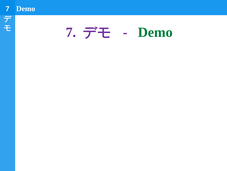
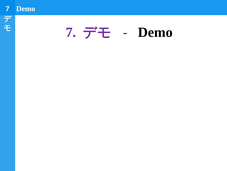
Demo colour: green -> black (155, 32)
